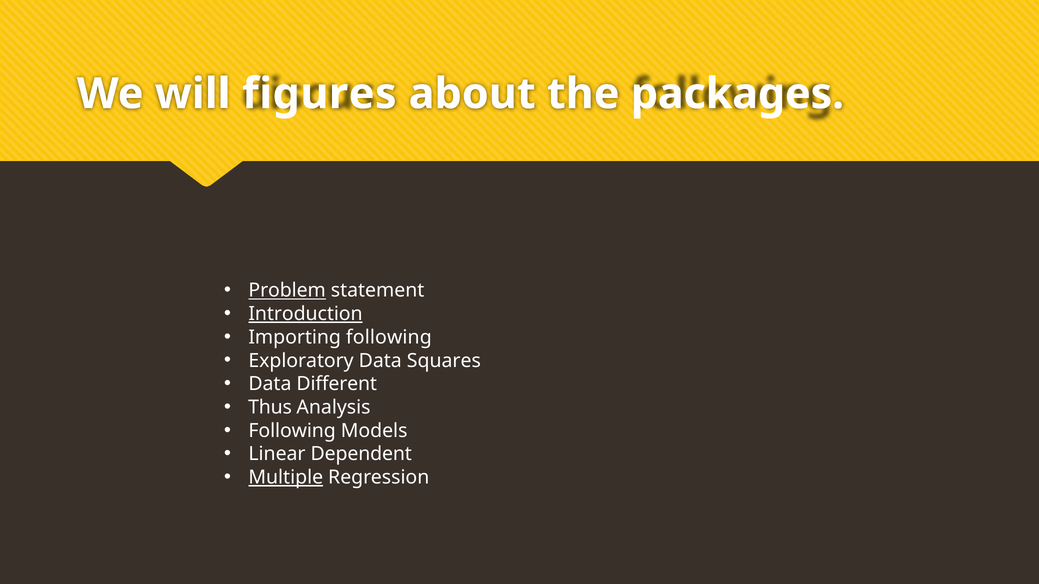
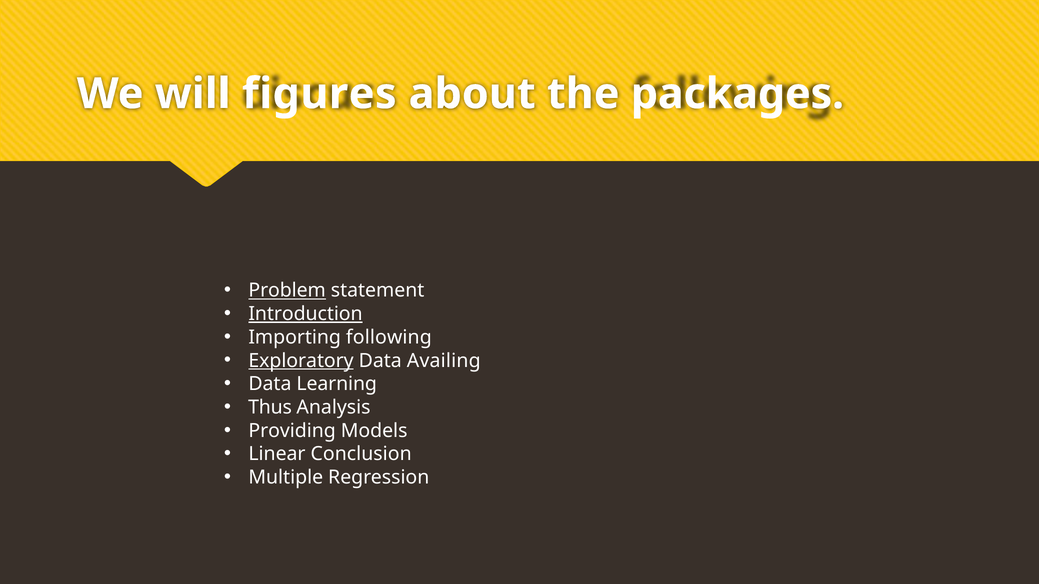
Exploratory underline: none -> present (301, 361)
Squares: Squares -> Availing (444, 361)
Different: Different -> Learning (337, 384)
Following: Following -> Providing (292, 431)
Dependent: Dependent -> Conclusion (361, 454)
Multiple underline: present -> none (286, 478)
